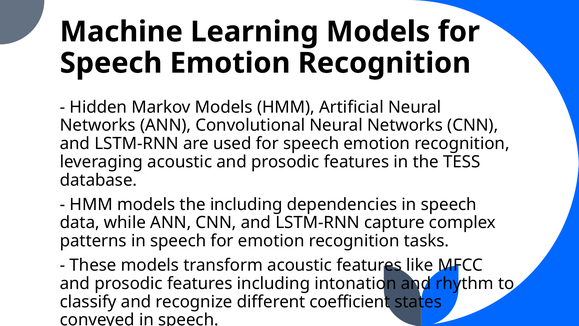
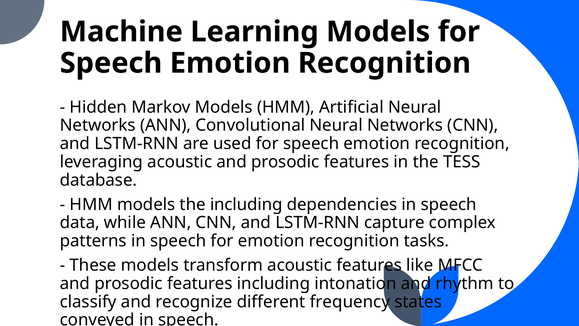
coefficient: coefficient -> frequency (350, 301)
